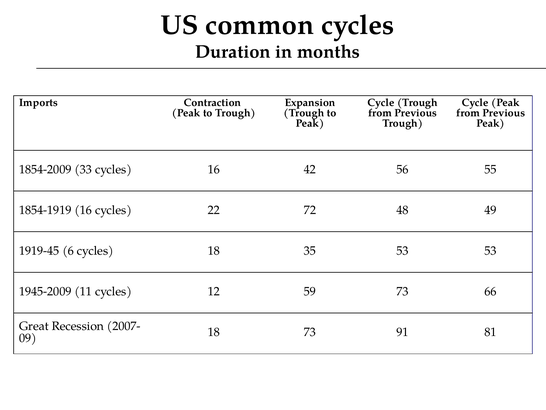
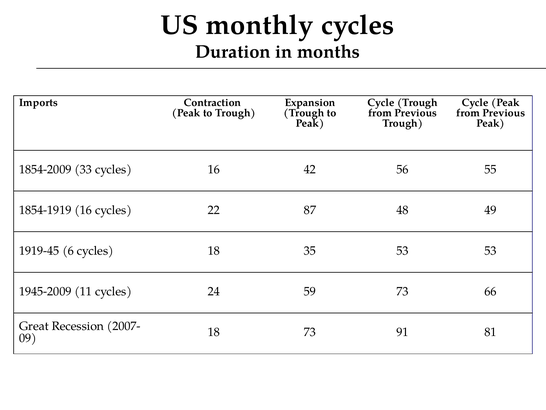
common: common -> monthly (260, 25)
72: 72 -> 87 (310, 210)
12: 12 -> 24 (214, 291)
